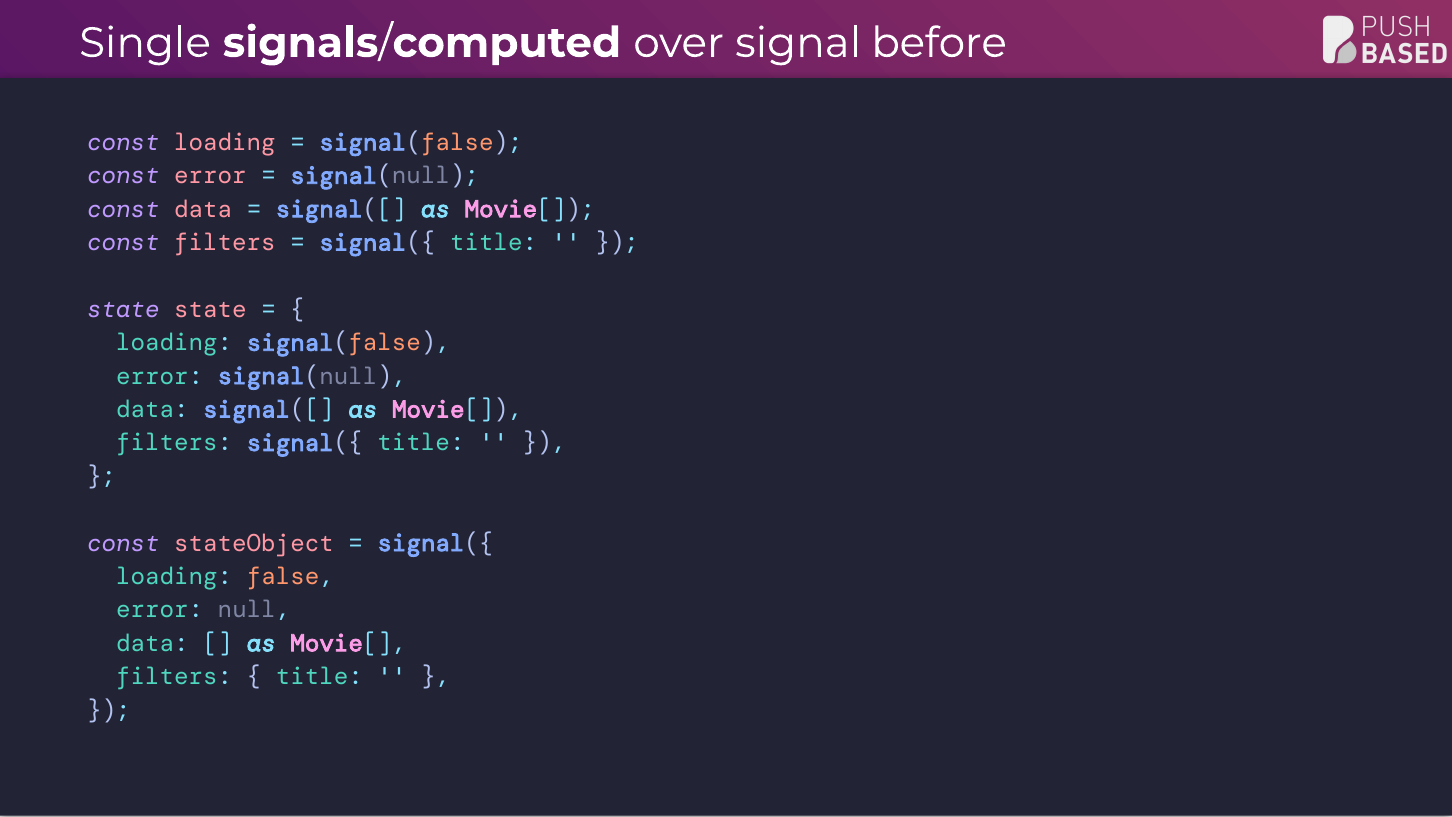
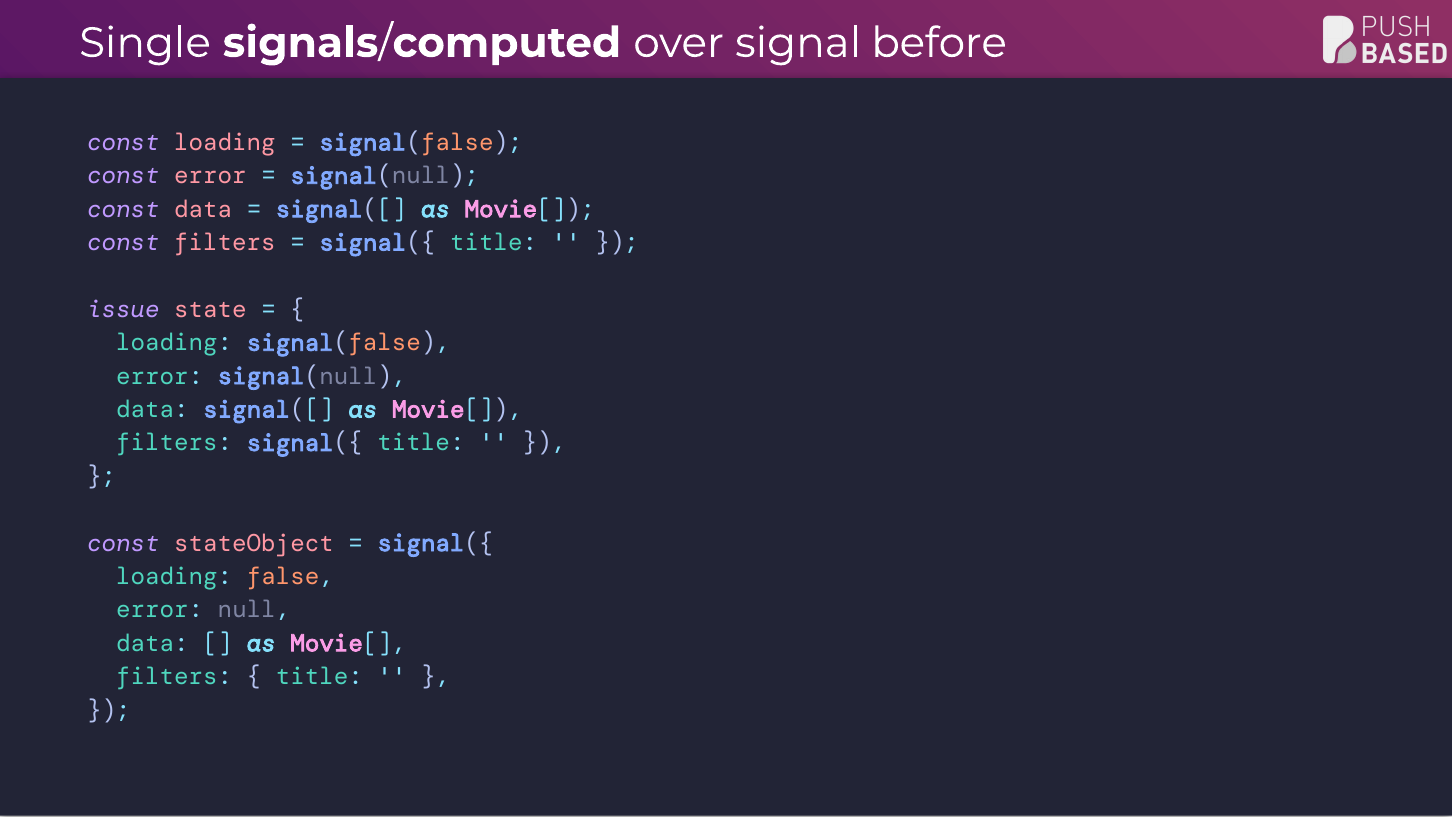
state: state -> issue (123, 309)
